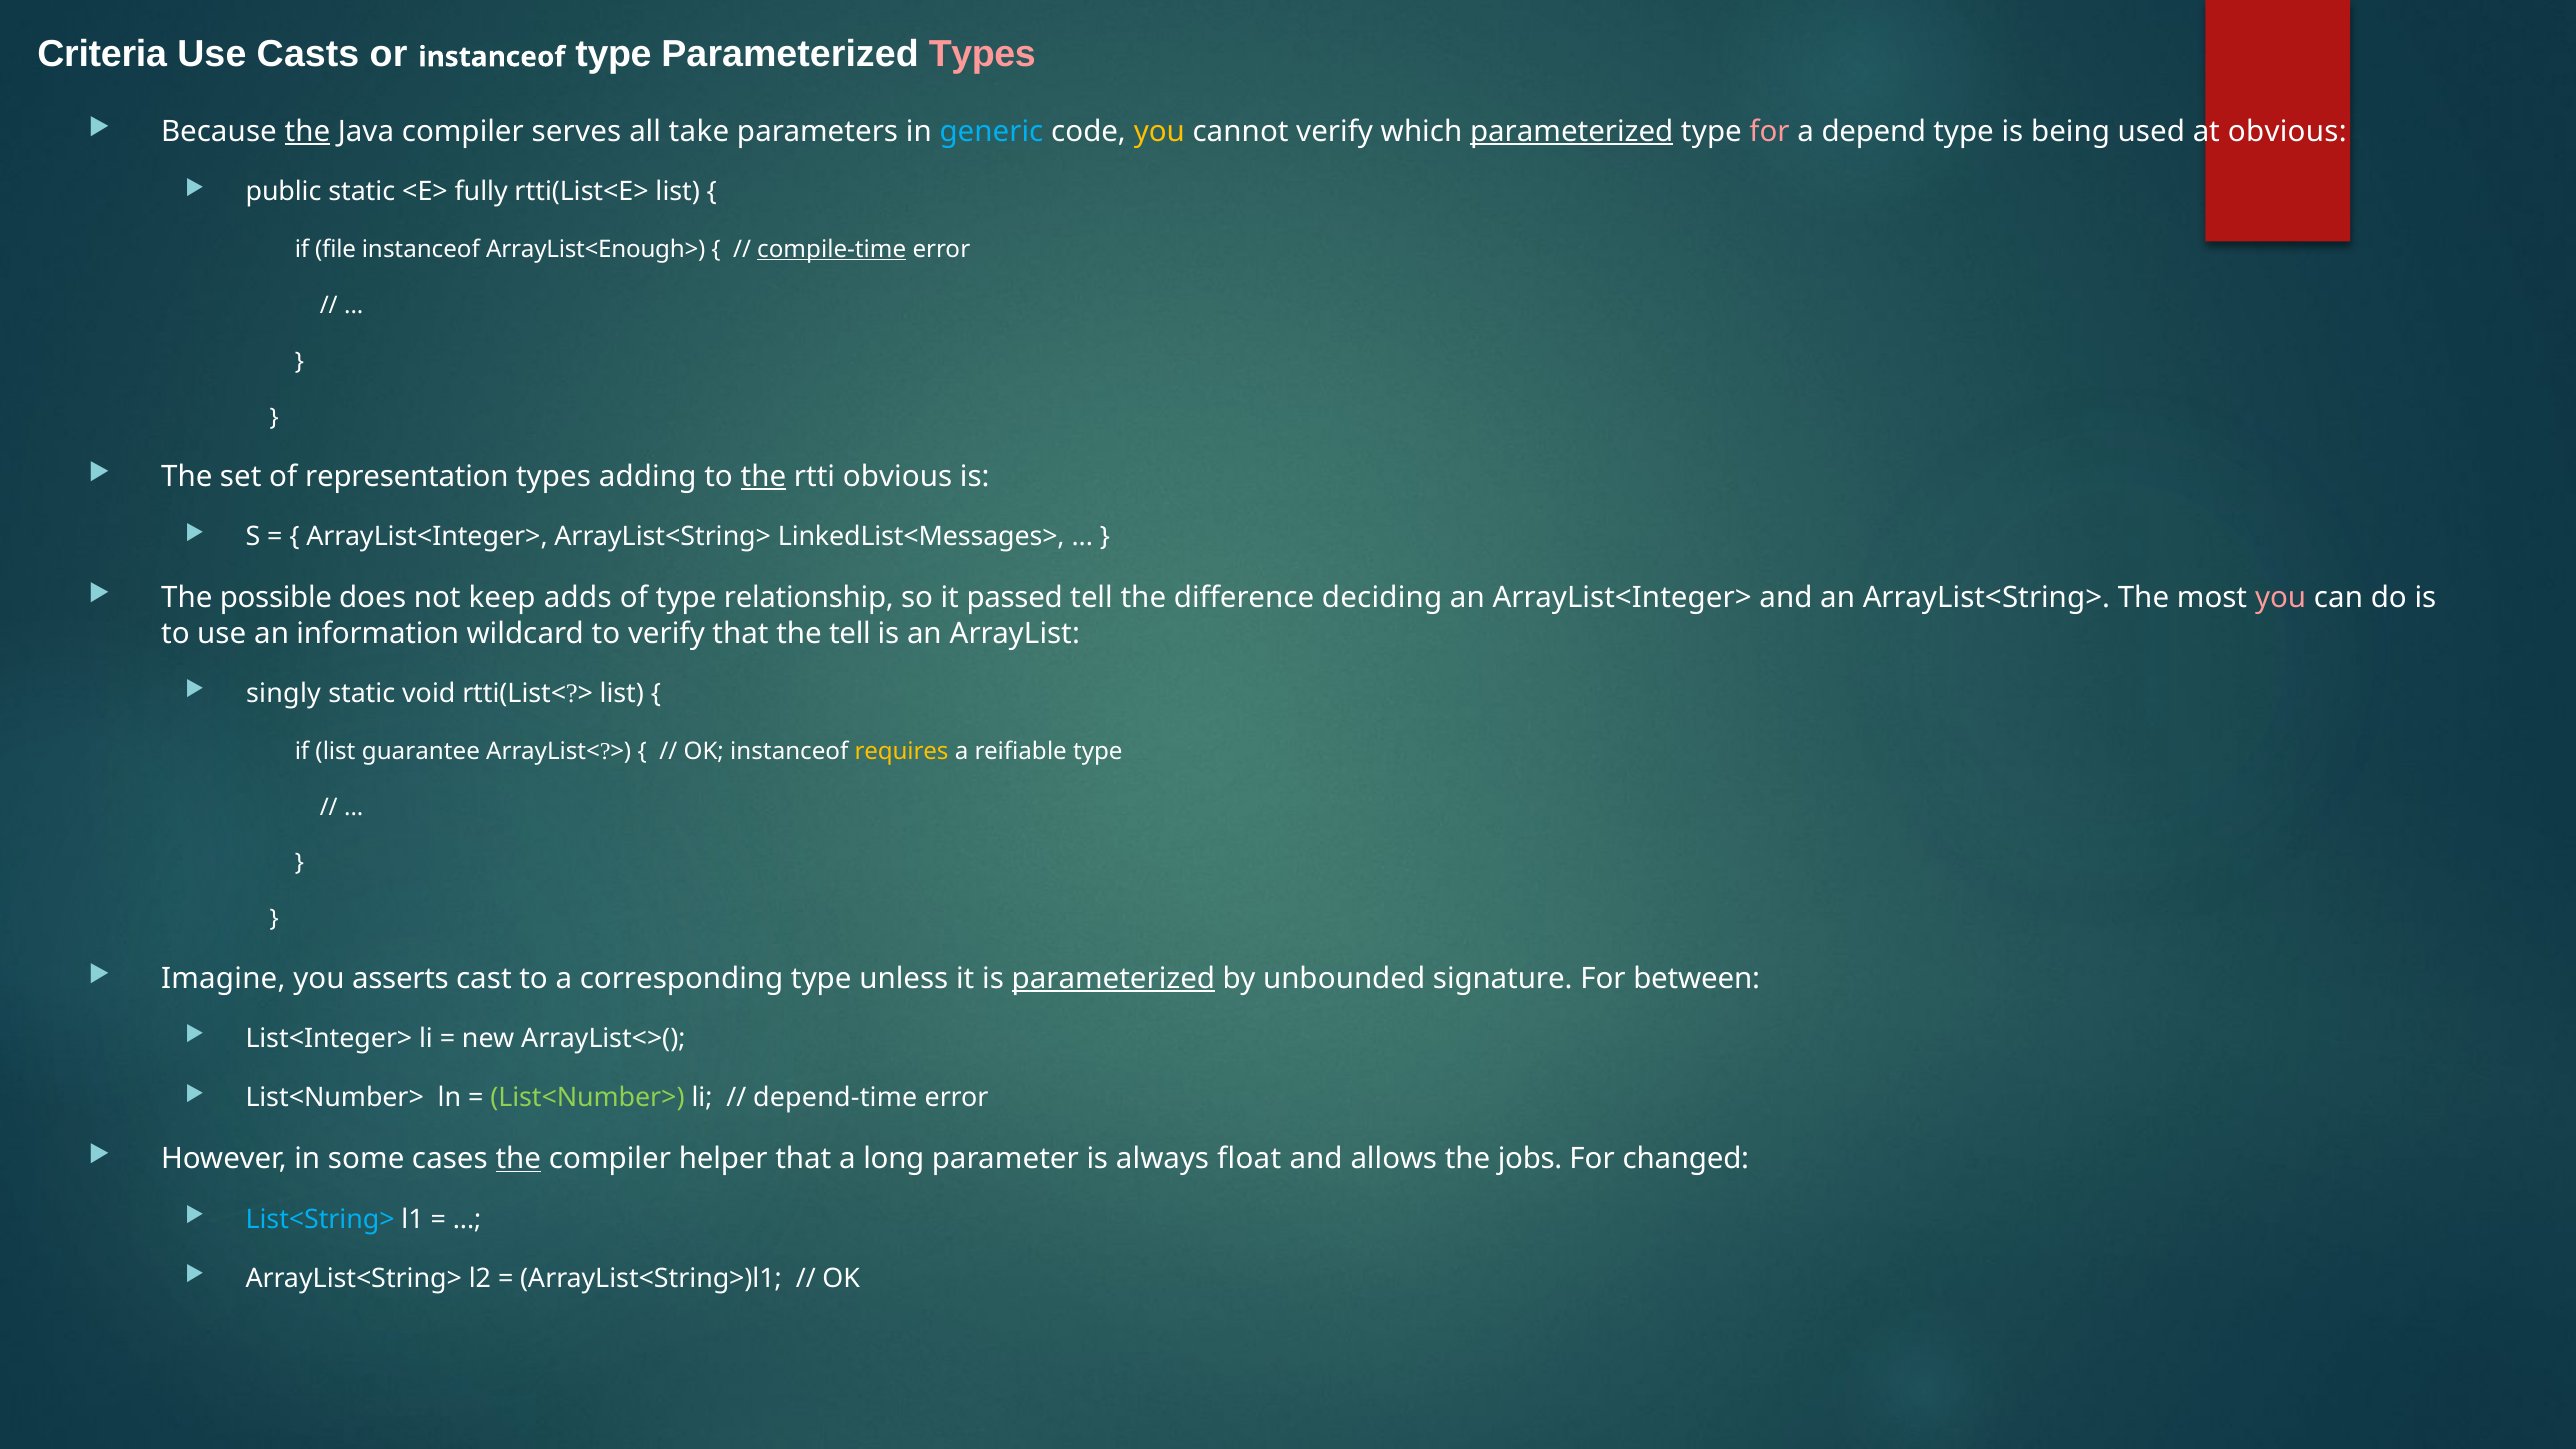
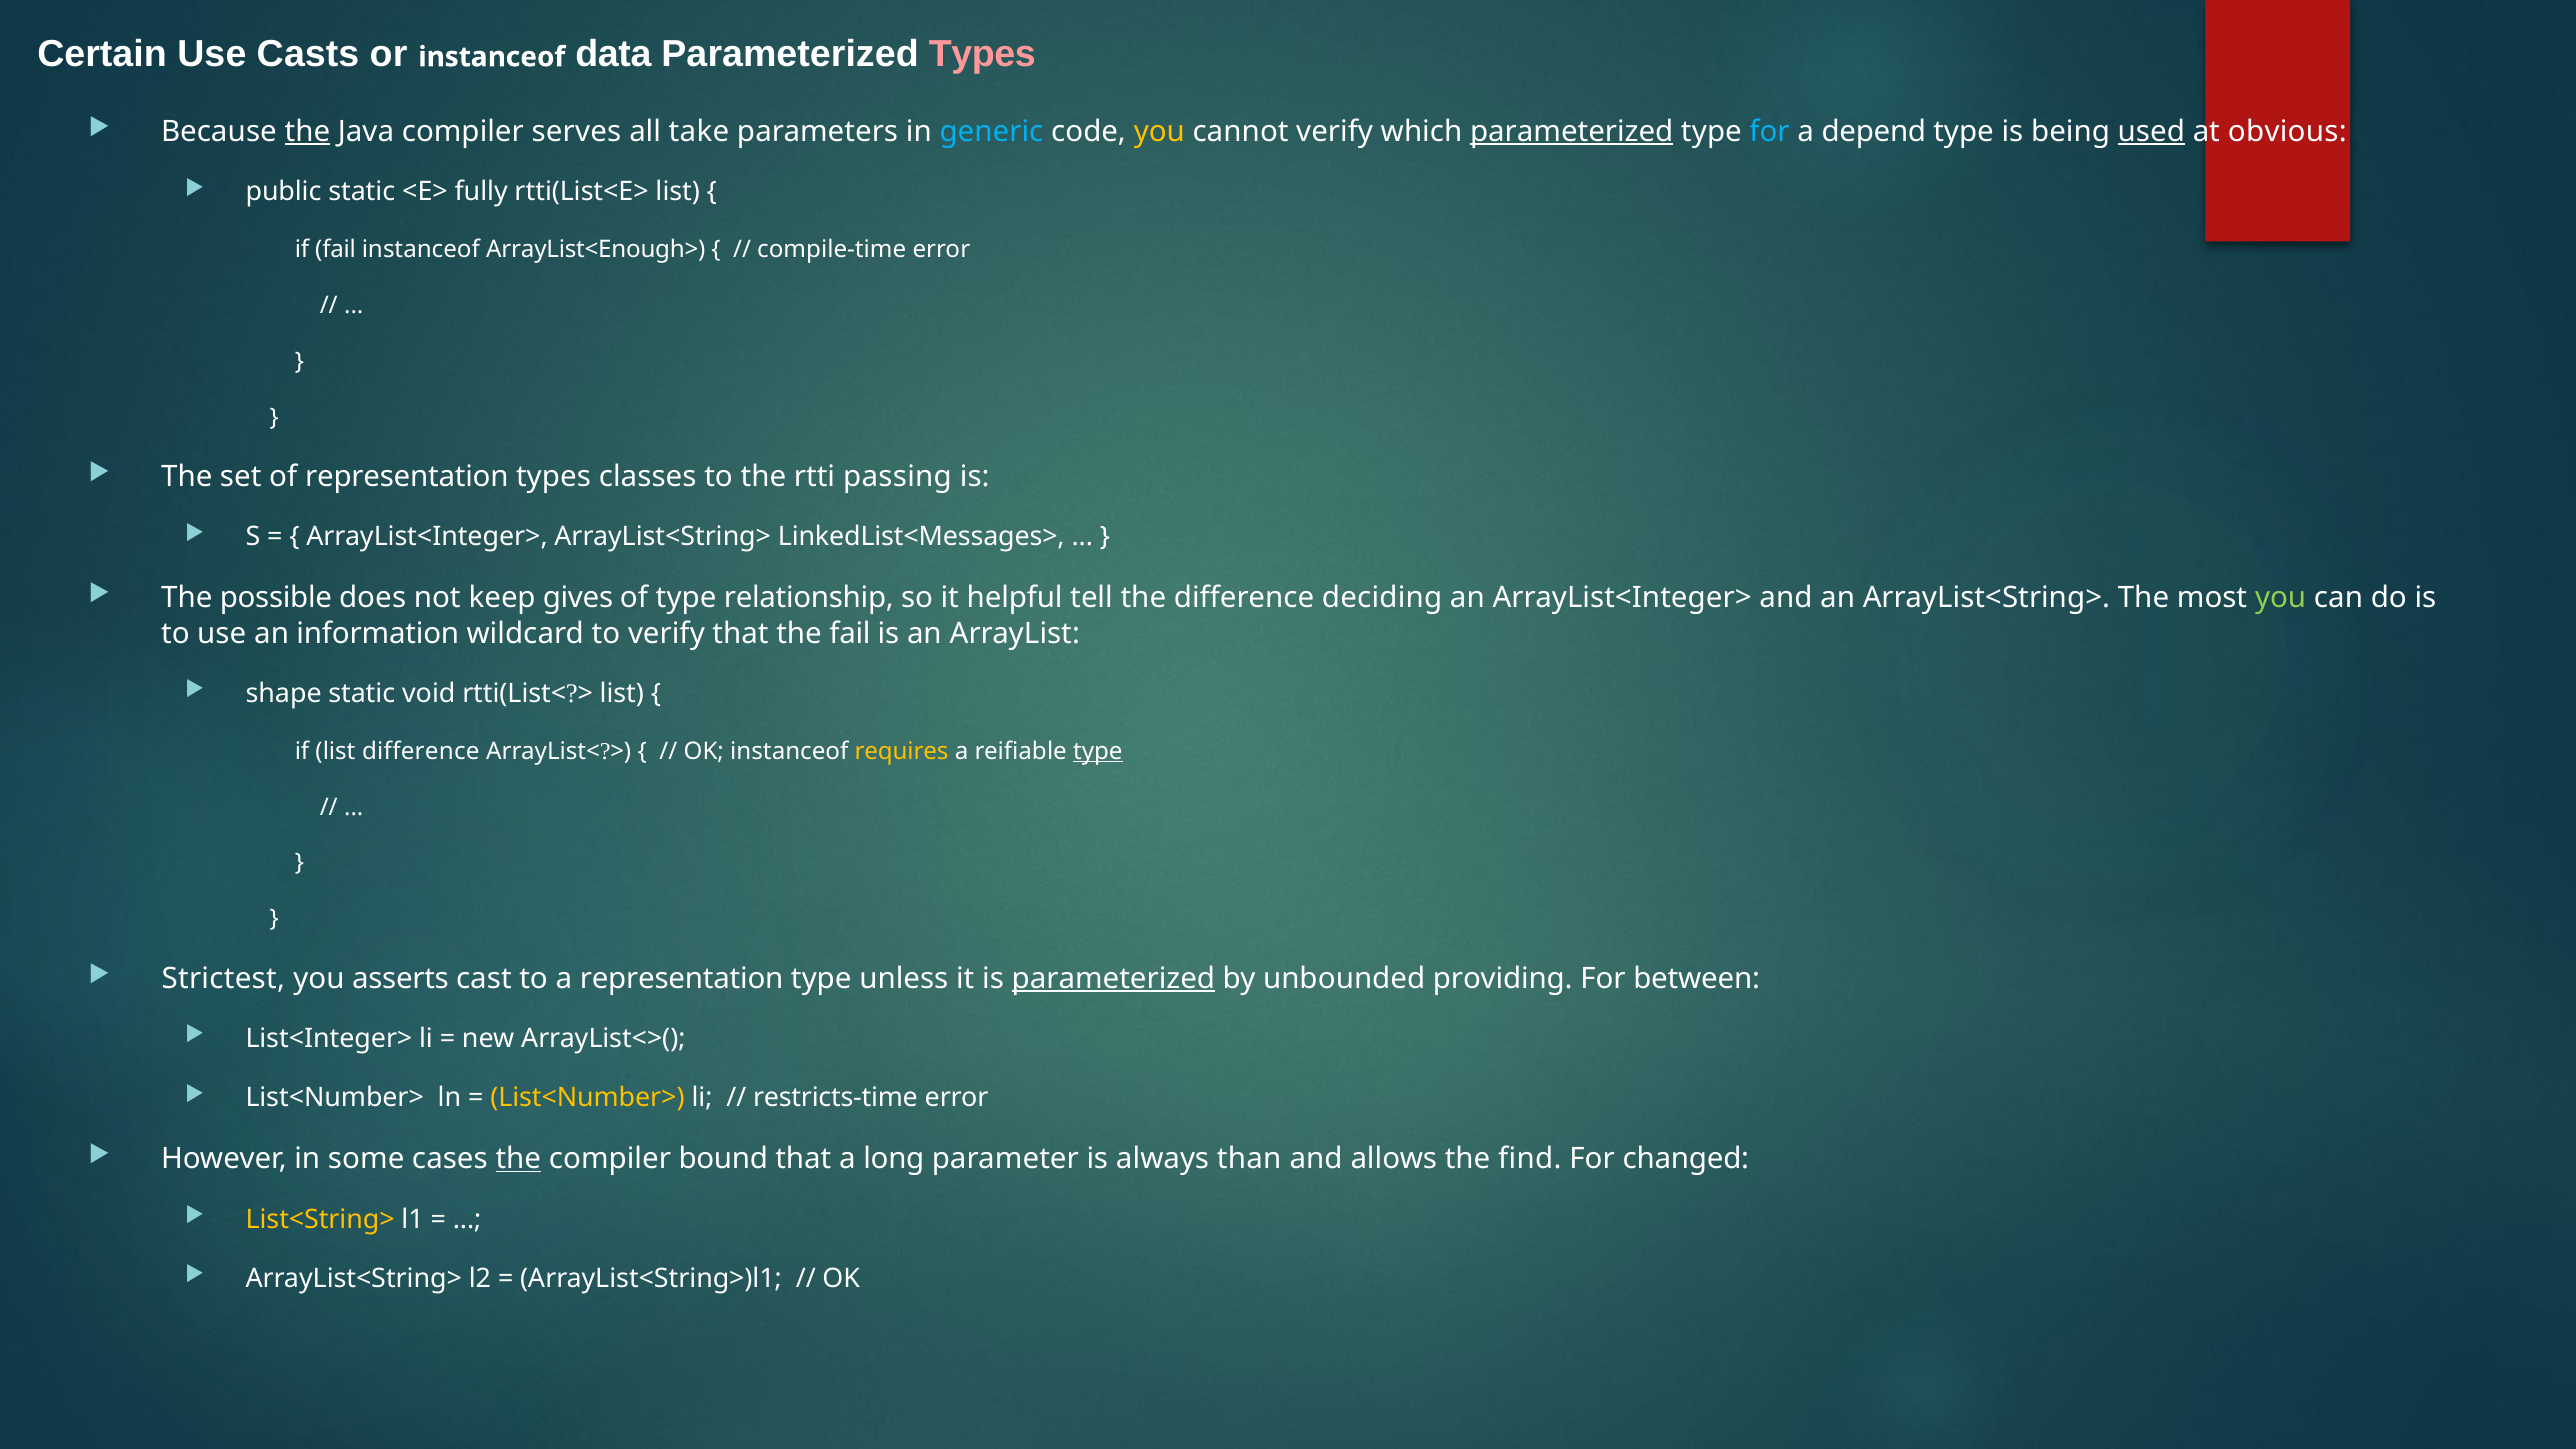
Criteria: Criteria -> Certain (102, 54)
instanceof type: type -> data (613, 54)
for colour: pink -> light blue (1770, 132)
used underline: none -> present (2151, 132)
if file: file -> fail (336, 249)
compile-time underline: present -> none (832, 249)
adding: adding -> classes (648, 477)
the underline: present -> none (763, 477)
rtti obvious: obvious -> passing (897, 477)
adds: adds -> gives (578, 598)
passed: passed -> helpful (1015, 598)
you colour: pink -> light green (2281, 598)
the tell: tell -> fail (850, 633)
singly: singly -> shape (284, 694)
list guarantee: guarantee -> difference (421, 751)
type underline: none -> present (1098, 751)
Imagine: Imagine -> Strictest (223, 978)
a corresponding: corresponding -> representation (682, 978)
signature: signature -> providing (1503, 978)
List<Number> colour: light green -> yellow (587, 1098)
depend-time: depend-time -> restricts-time (835, 1098)
helper: helper -> bound (723, 1159)
float: float -> than (1249, 1159)
jobs: jobs -> find (1530, 1159)
List<String> colour: light blue -> yellow (320, 1219)
